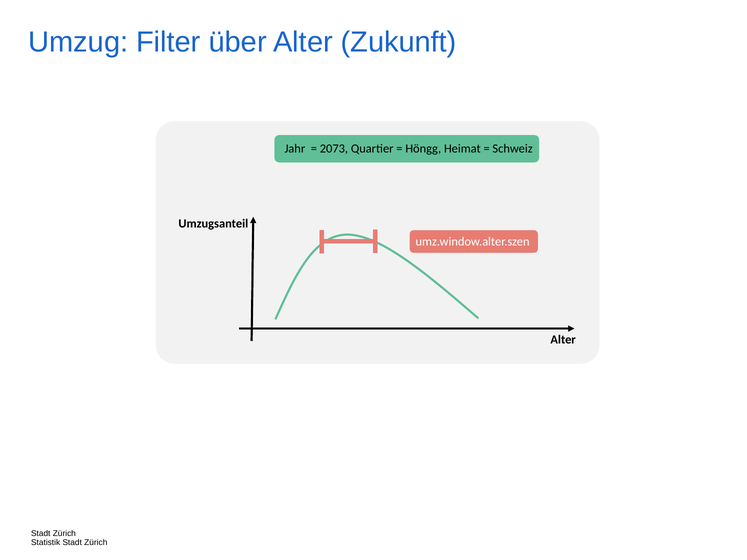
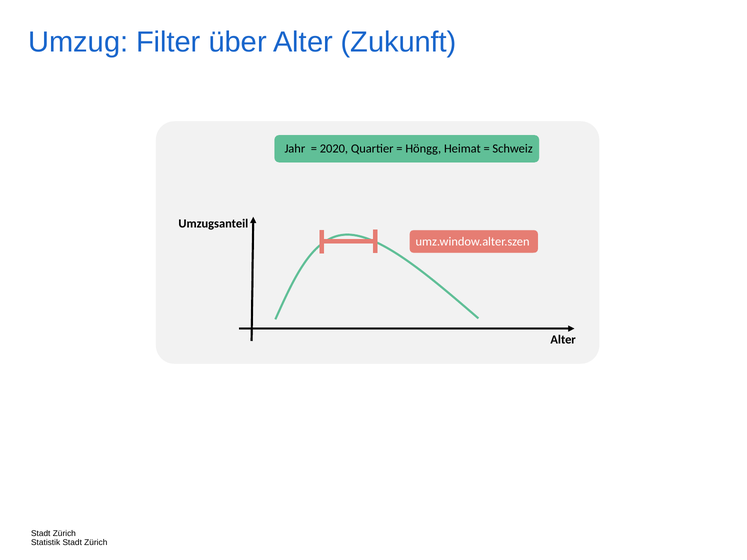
2073: 2073 -> 2020 (334, 149)
